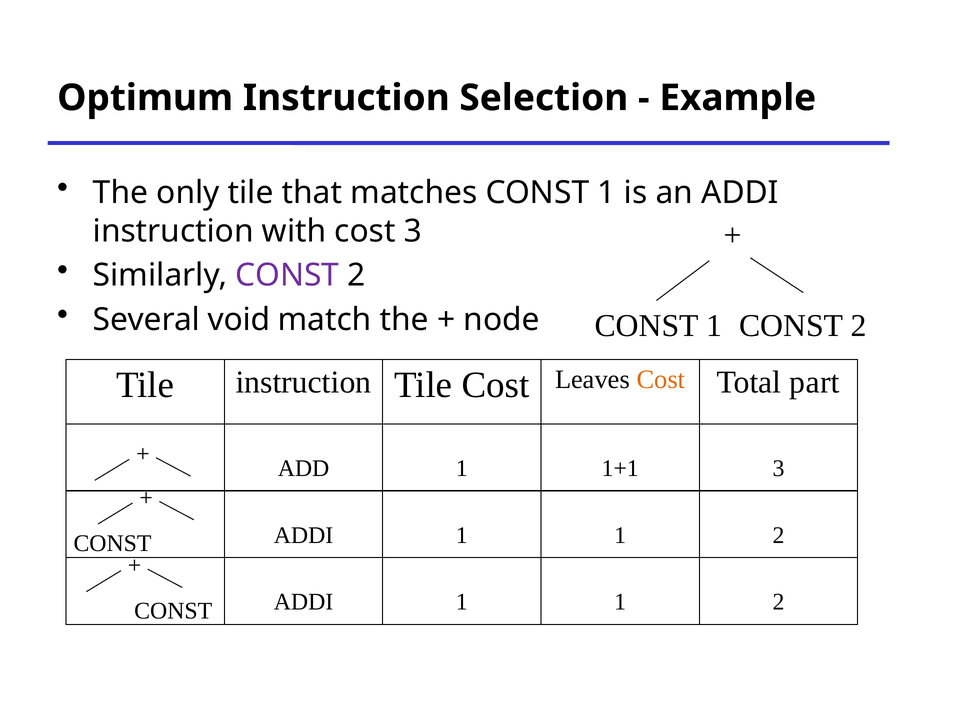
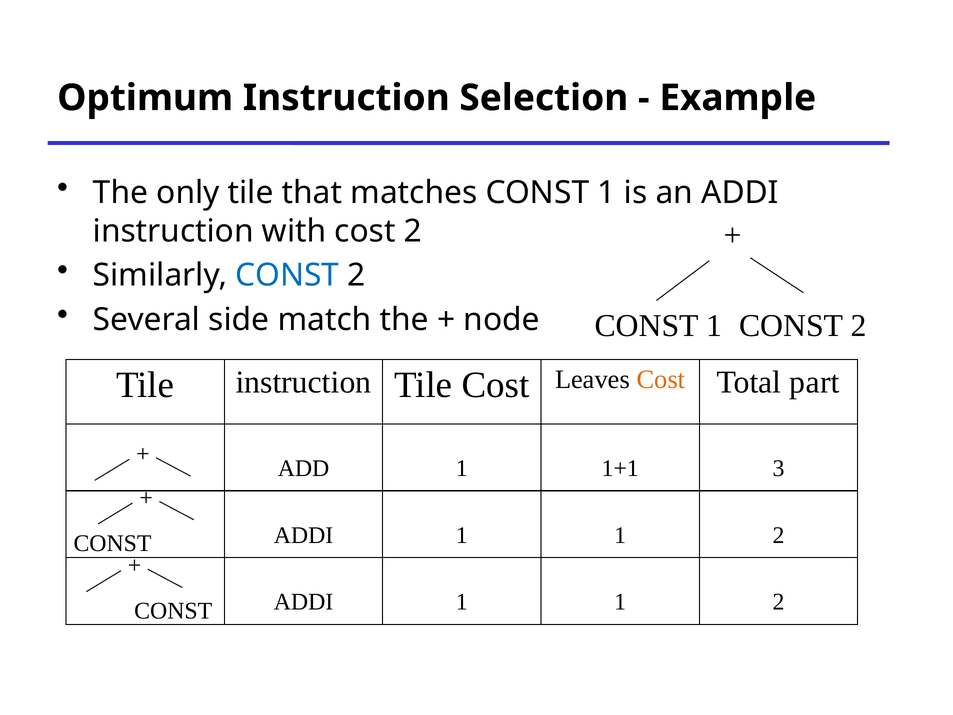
cost 3: 3 -> 2 (413, 231)
CONST colour: purple -> blue (287, 275)
void: void -> side (239, 320)
